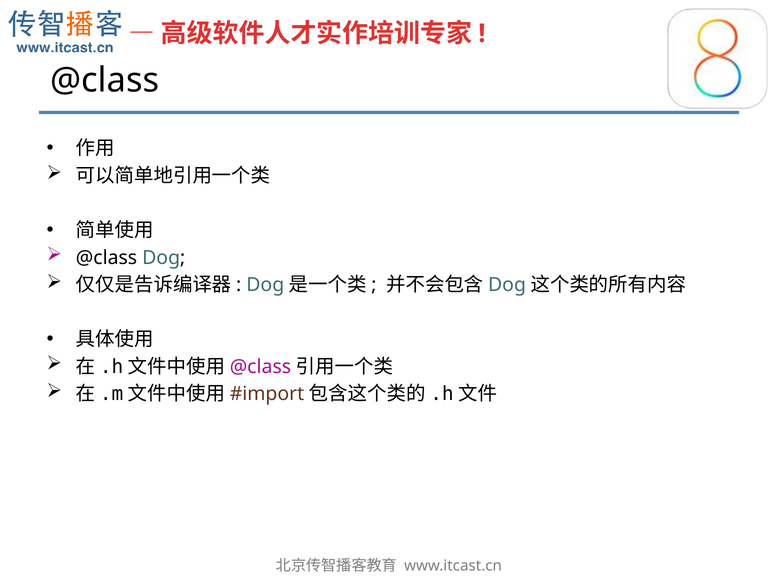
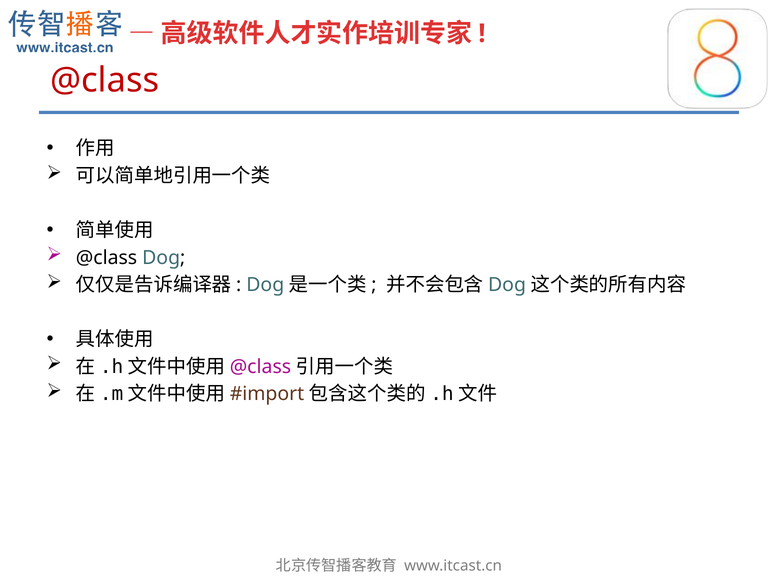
@class colour: black -> red (105, 80)
